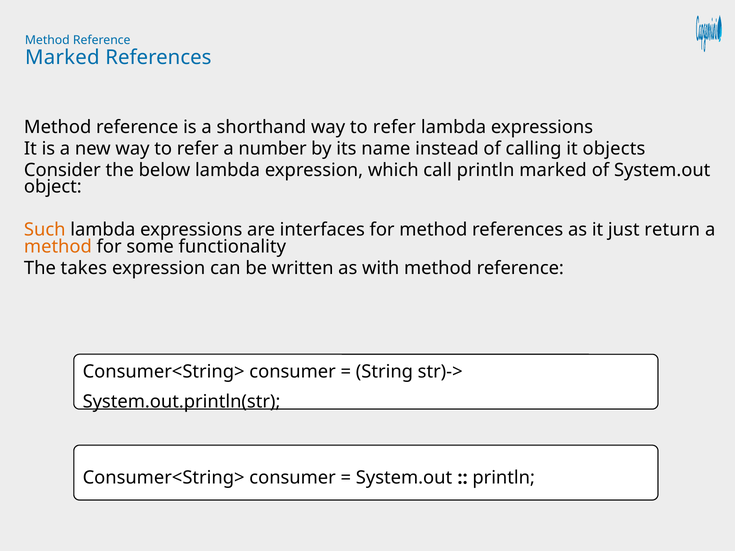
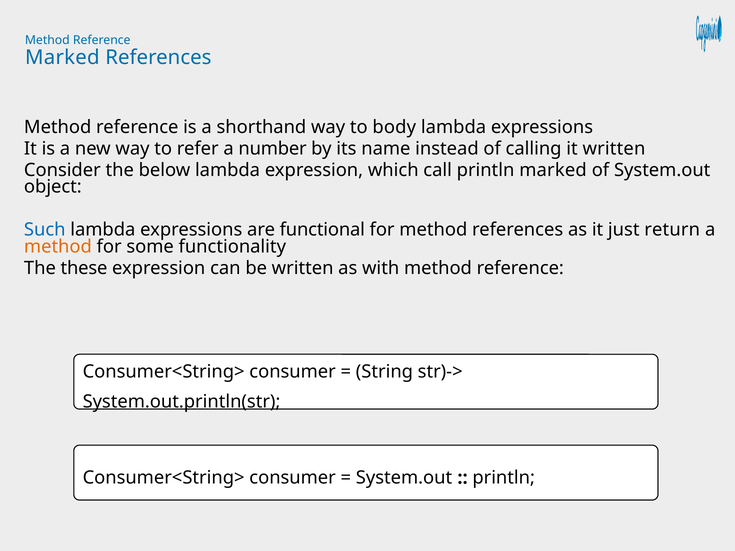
shorthand way to refer: refer -> body (394, 127)
it objects: objects -> written (614, 149)
Such colour: orange -> blue (45, 230)
interfaces: interfaces -> functional (322, 230)
takes: takes -> these (84, 268)
